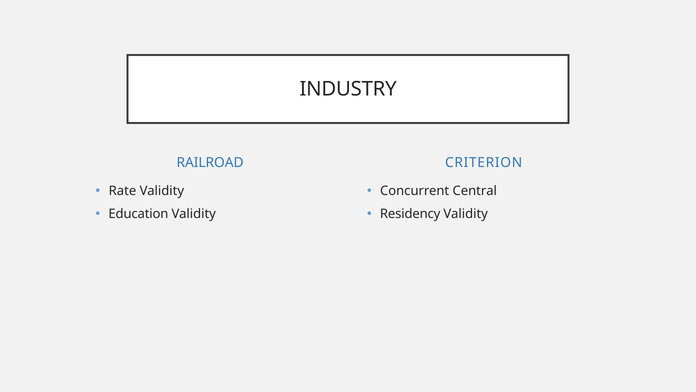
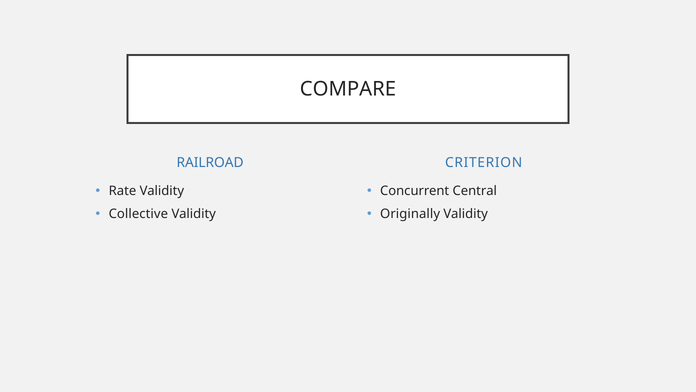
INDUSTRY: INDUSTRY -> COMPARE (348, 89)
Education: Education -> Collective (138, 214)
Residency: Residency -> Originally (410, 214)
